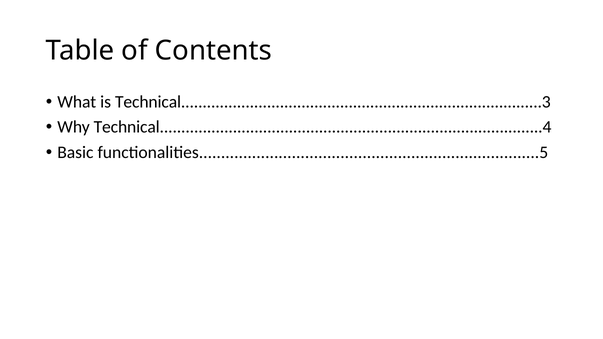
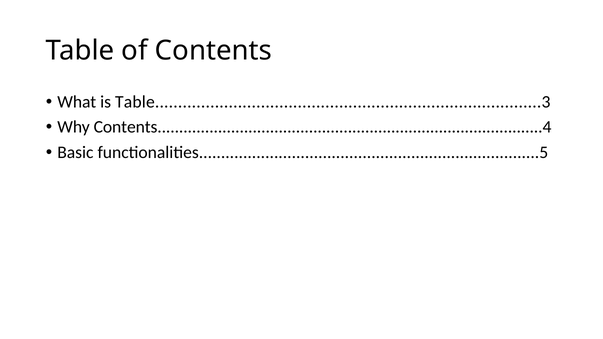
Technical....................................................................................3: Technical....................................................................................3 -> Table....................................................................................3 (333, 102)
Technical.........................................................................................4: Technical.........................................................................................4 -> Contents.........................................................................................4 (323, 127)
